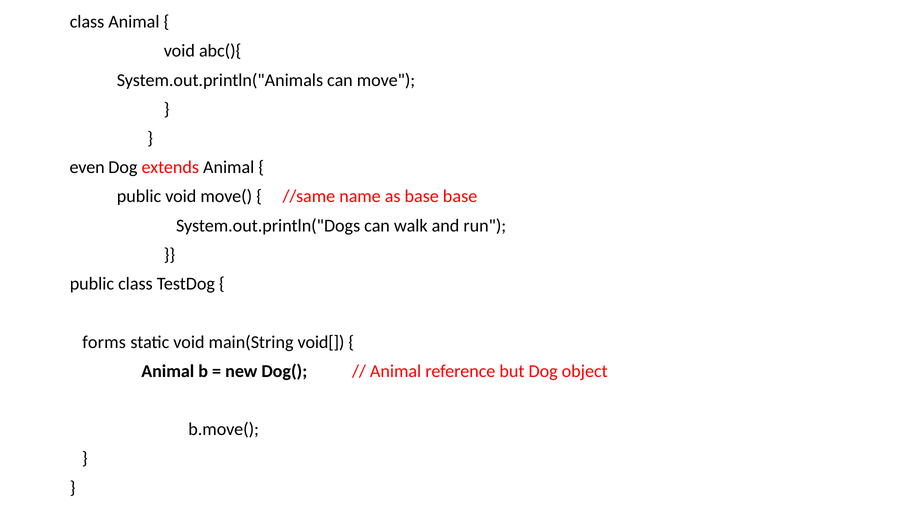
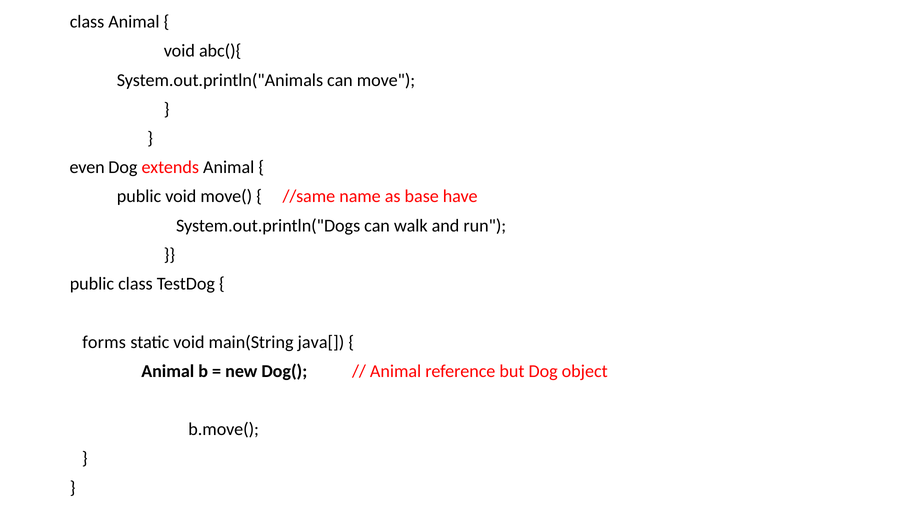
base base: base -> have (460, 196)
void[: void[ -> java[ (321, 342)
